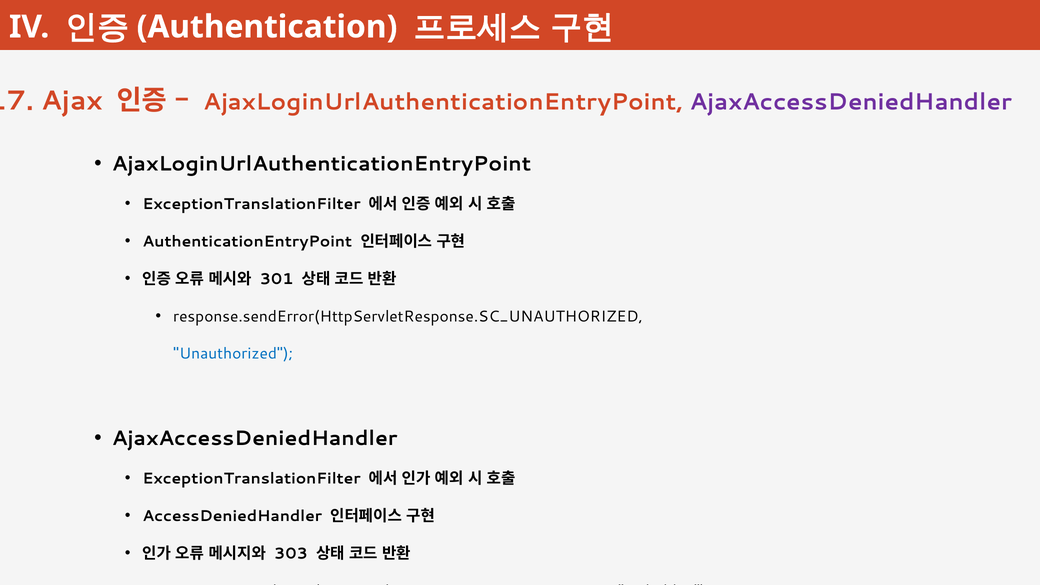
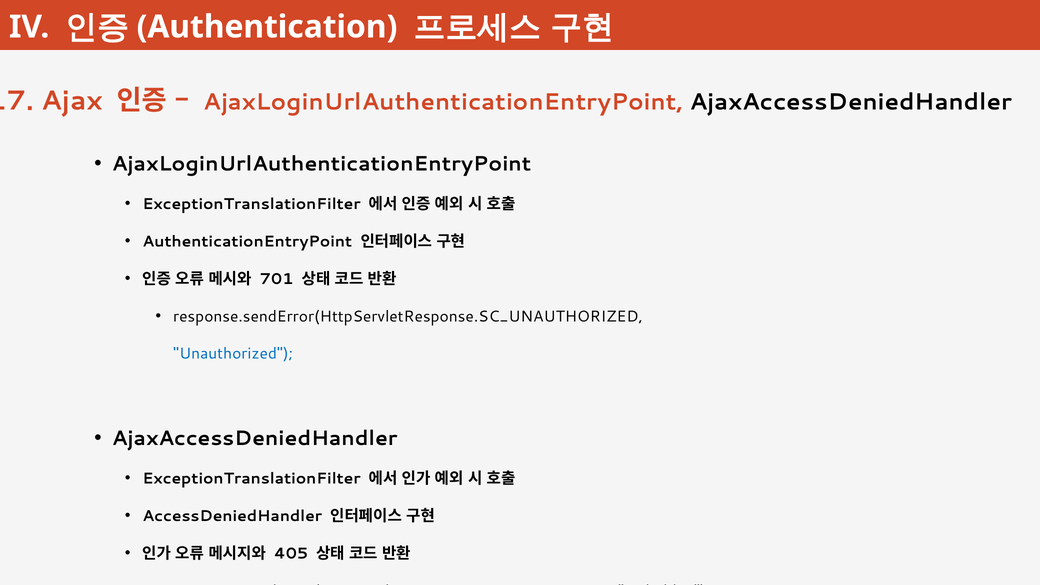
AjaxAccessDeniedHandler colour: purple -> black (851, 102)
301: 301 -> 701 (277, 279)
303: 303 -> 405 (291, 553)
